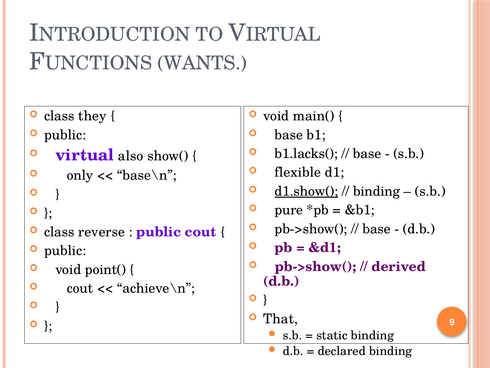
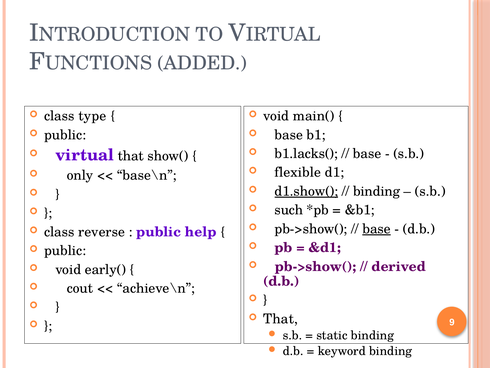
WANTS: WANTS -> ADDED (202, 63)
they: they -> type (92, 116)
virtual also: also -> that (131, 156)
pure: pure -> such (289, 210)
base underline: none -> present (377, 229)
public cout: cout -> help (201, 232)
point(: point( -> early( (105, 269)
declared: declared -> keyword (342, 351)
